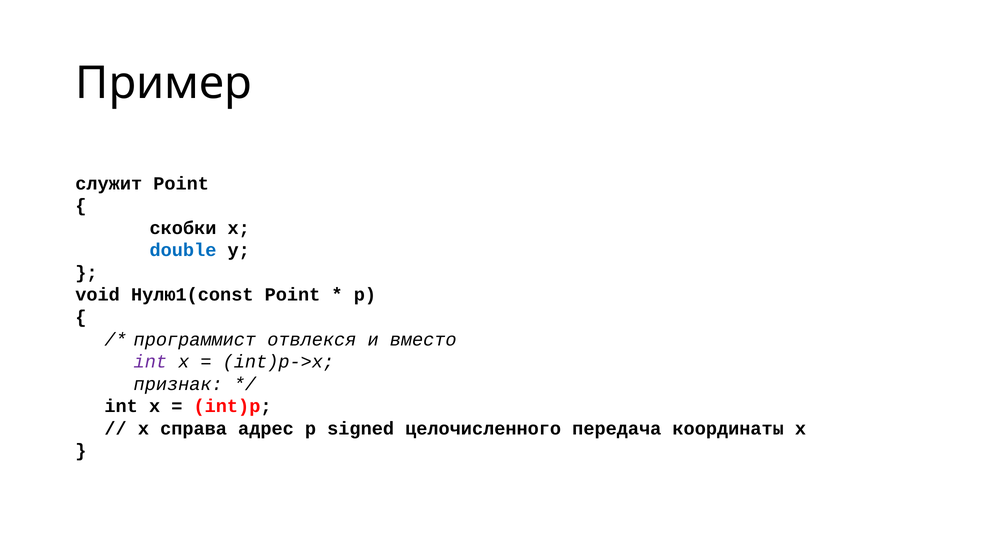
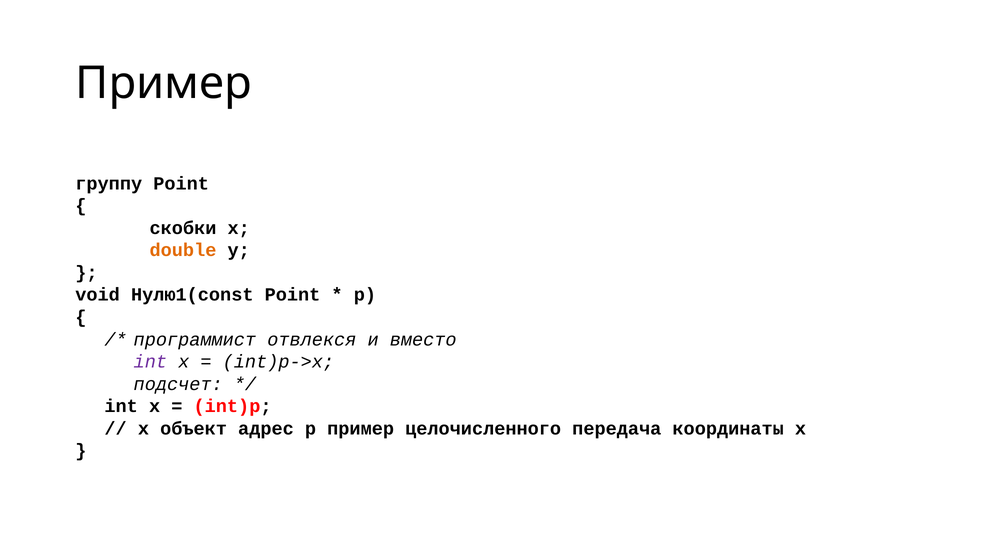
служит: служит -> группу (109, 183)
double colour: blue -> orange (183, 250)
признак: признак -> подсчет (178, 384)
справа: справа -> объект (194, 428)
p signed: signed -> пример (361, 428)
